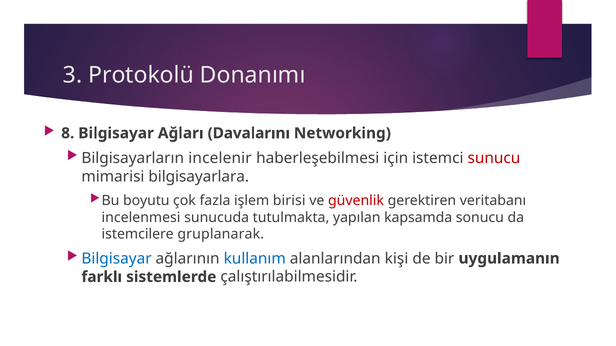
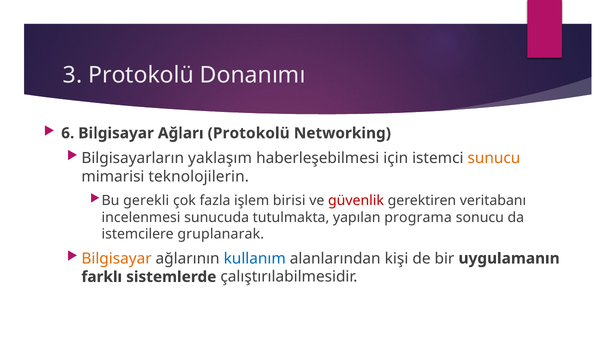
8: 8 -> 6 (68, 133)
Ağları Davalarını: Davalarını -> Protokolü (249, 133)
incelenir: incelenir -> yaklaşım (220, 158)
sunucu colour: red -> orange (494, 158)
bilgisayarlara: bilgisayarlara -> teknolojilerin (199, 177)
boyutu: boyutu -> gerekli (146, 201)
kapsamda: kapsamda -> programa (418, 218)
Bilgisayar colour: blue -> orange (117, 259)
